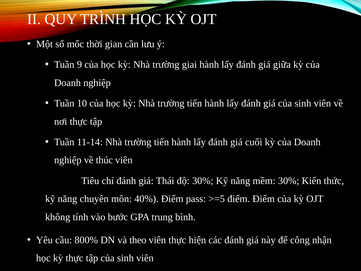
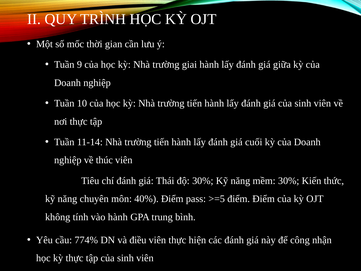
vào bước: bước -> hành (118, 217)
800%: 800% -> 774% (86, 240)
theo: theo -> điều (138, 240)
